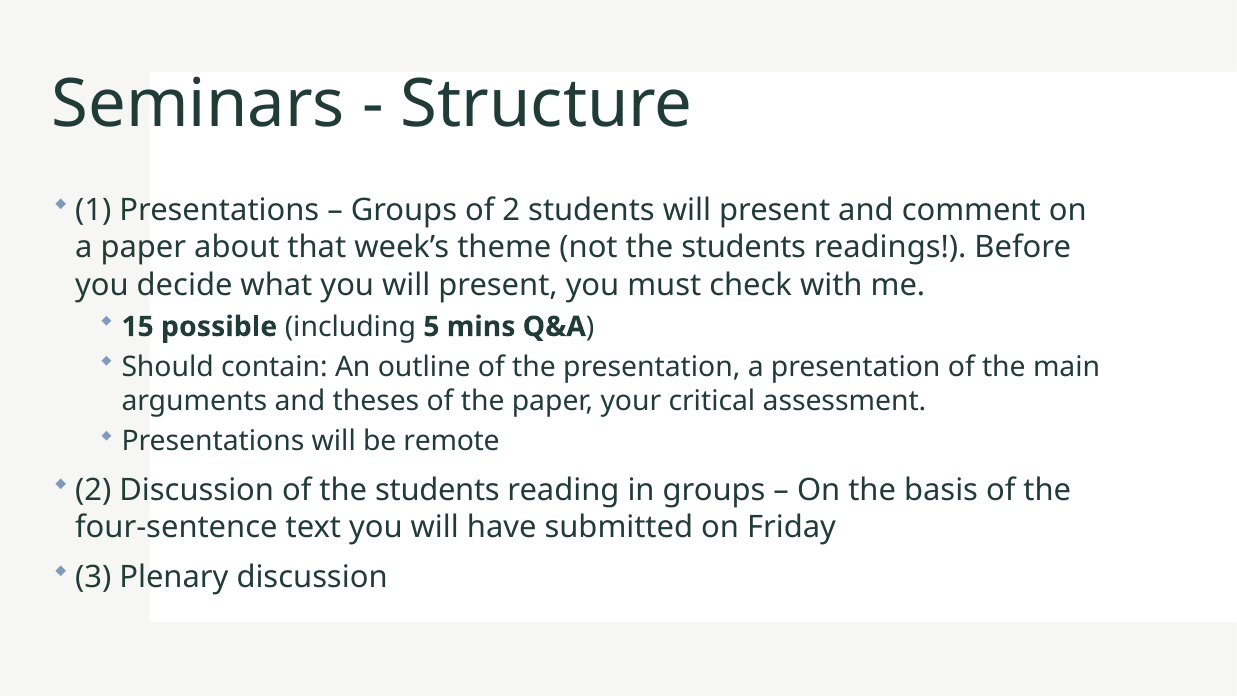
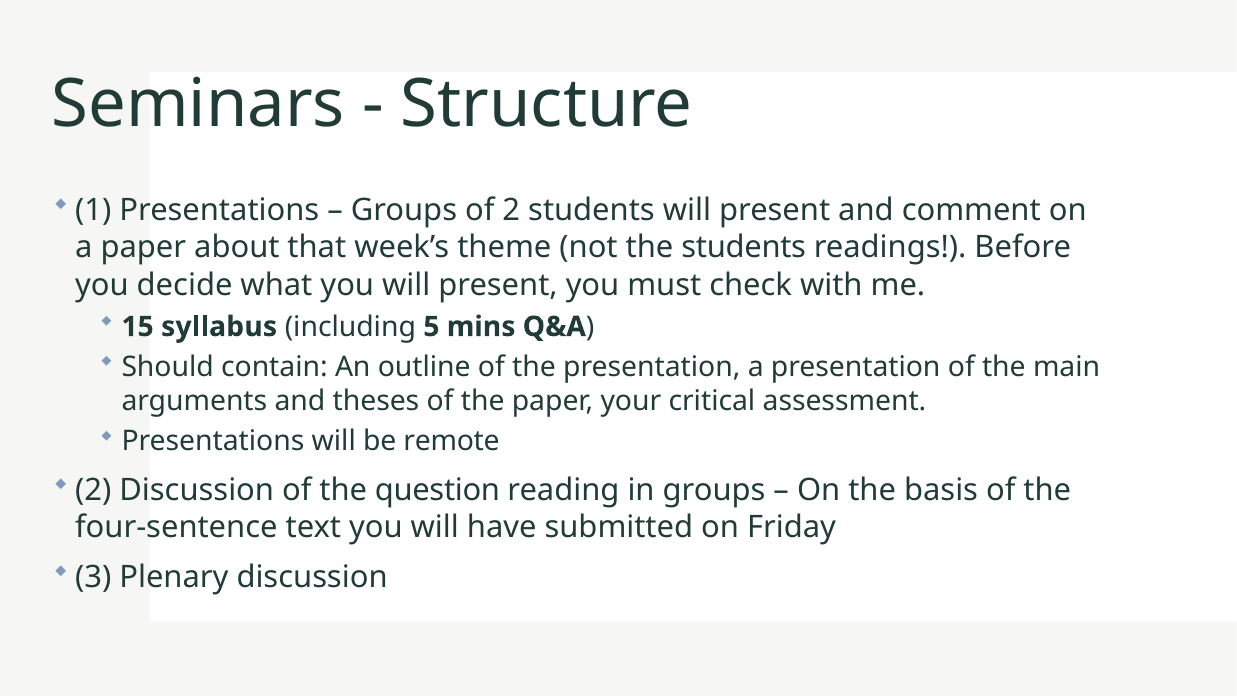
possible: possible -> syllabus (219, 327)
of the students: students -> question (437, 490)
